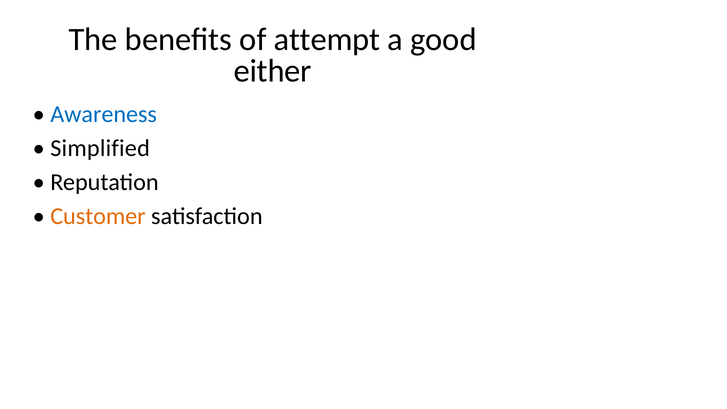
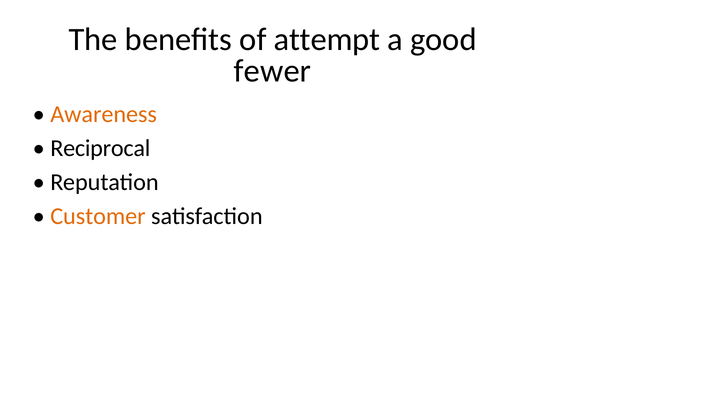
either: either -> fewer (273, 71)
Awareness colour: blue -> orange (104, 114)
Simplified: Simplified -> Reciprocal (100, 148)
